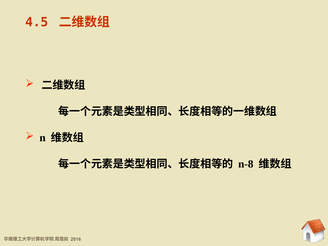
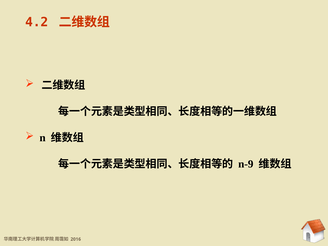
4.5: 4.5 -> 4.2 (37, 22)
n-8: n-8 -> n-9 (246, 164)
